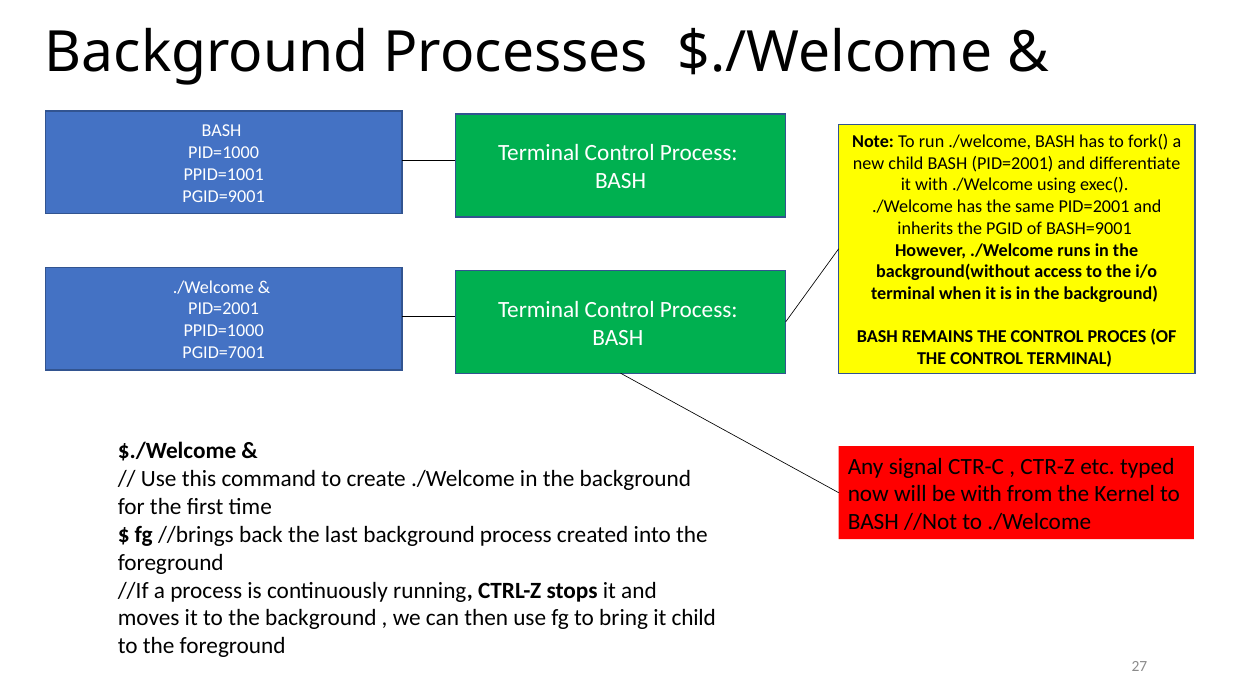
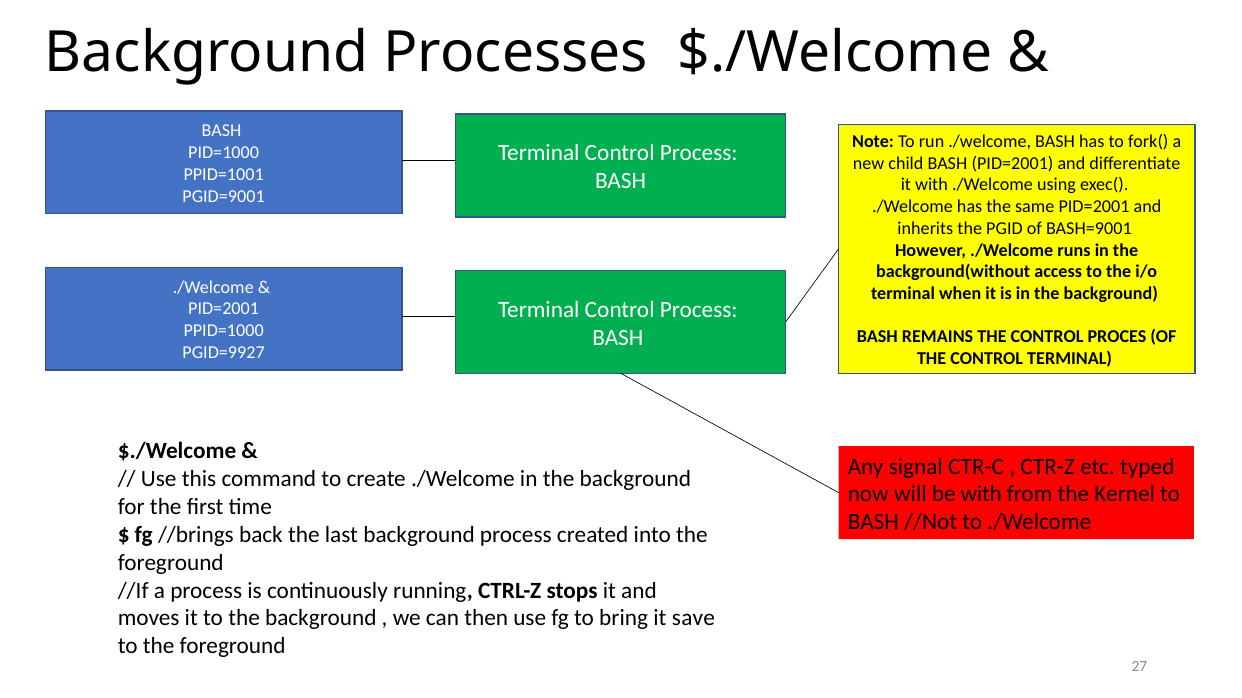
PGID=7001: PGID=7001 -> PGID=9927 (224, 353)
it child: child -> save (694, 619)
